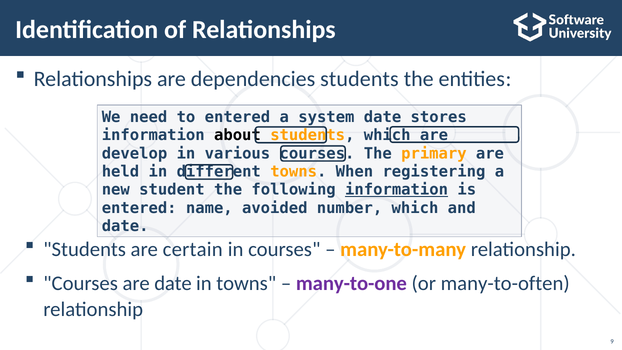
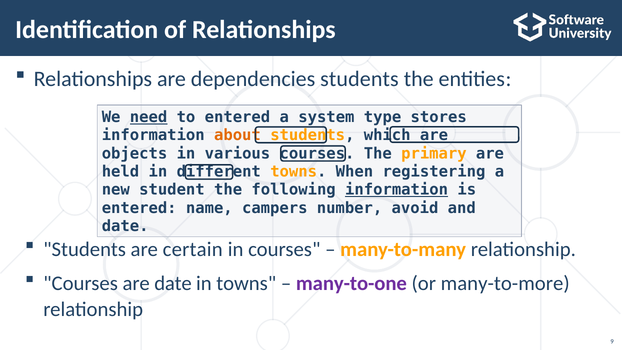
need underline: none -> present (149, 117)
system date: date -> type (383, 117)
about colour: black -> orange (237, 135)
develop: develop -> objects (135, 153)
avoided: avoided -> campers (275, 208)
number which: which -> avoid (415, 208)
many-to-often: many-to-often -> many-to-more (505, 283)
